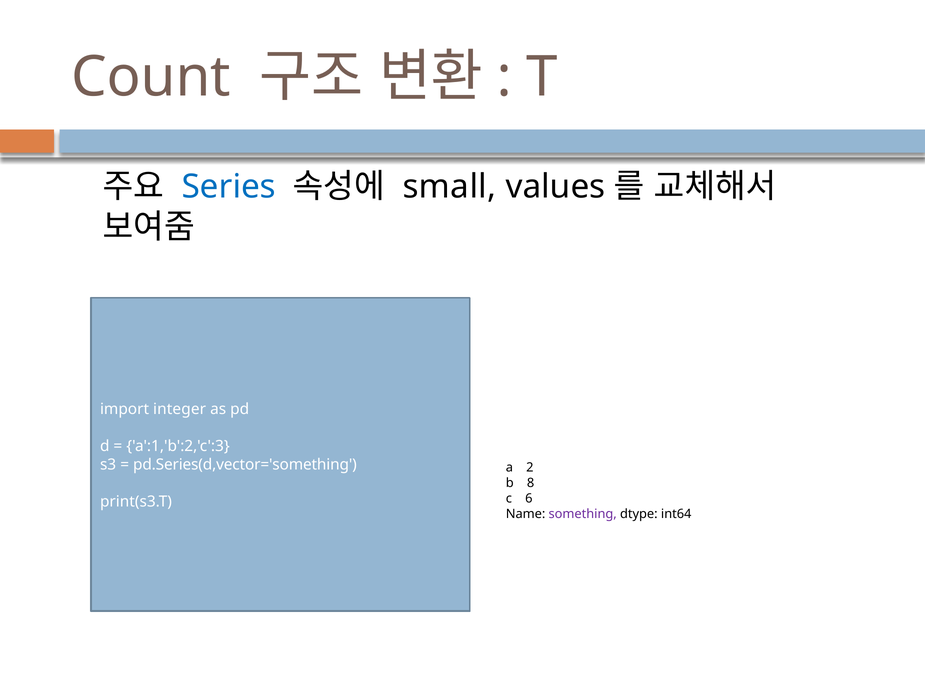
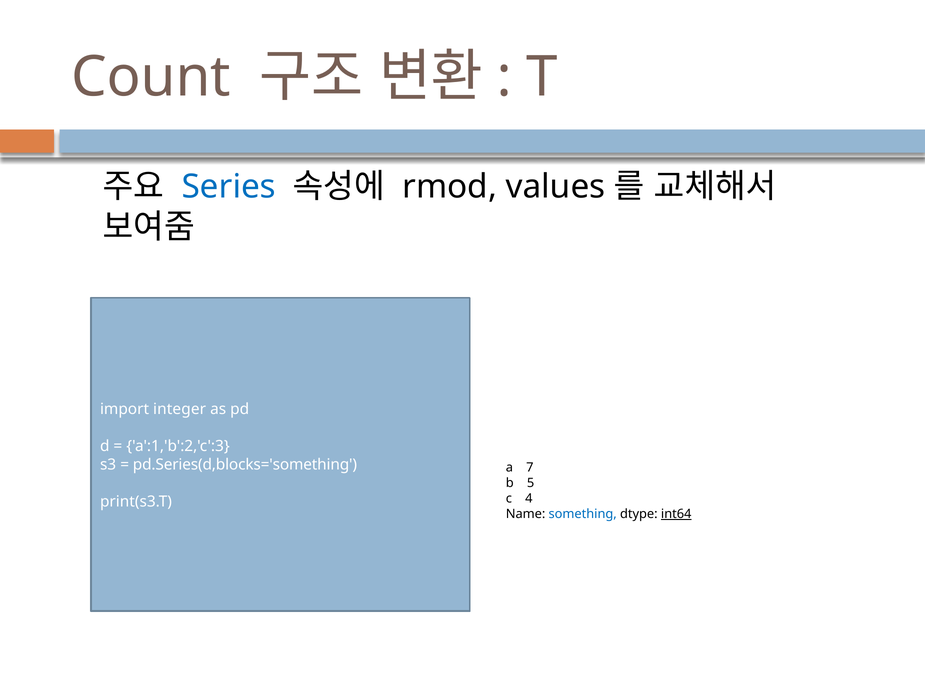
small: small -> rmod (450, 187)
pd.Series(d,vector='something: pd.Series(d,vector='something -> pd.Series(d,blocks='something (245, 465)
2: 2 -> 7 (530, 467)
8: 8 -> 5 (531, 483)
6: 6 -> 4 (529, 498)
something colour: purple -> blue (583, 514)
int64 underline: none -> present (676, 514)
